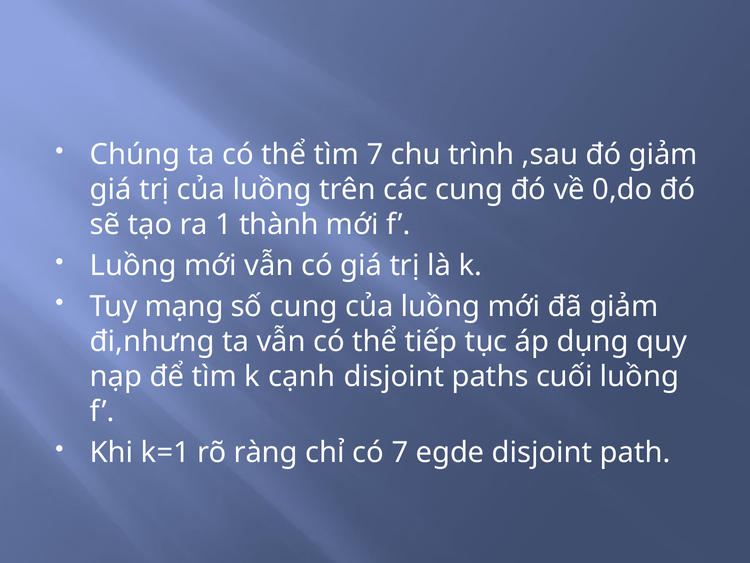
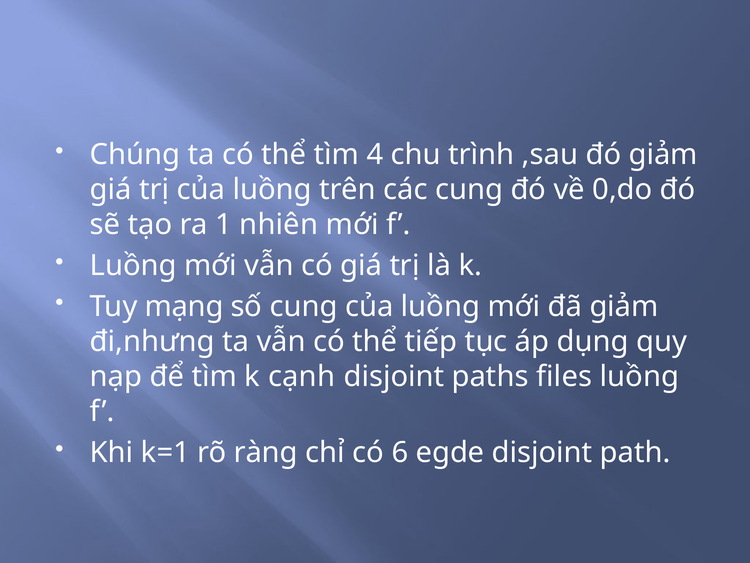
tìm 7: 7 -> 4 (375, 154)
thành: thành -> nhiên (279, 225)
cuối: cuối -> files (564, 376)
có 7: 7 -> 6 (400, 452)
